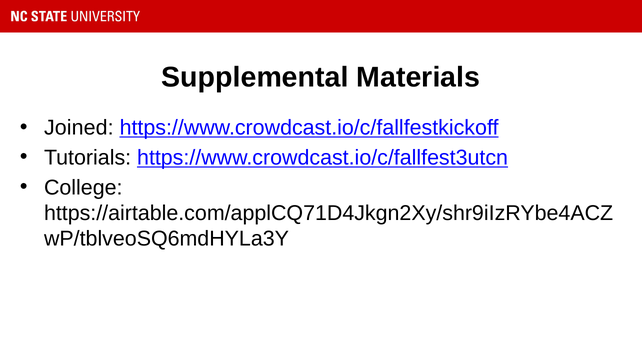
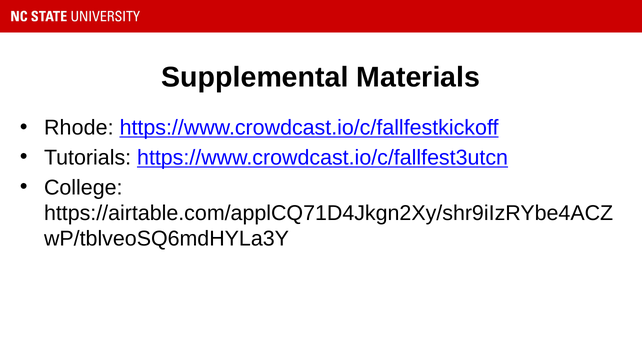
Joined: Joined -> Rhode (79, 128)
